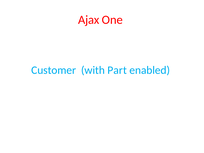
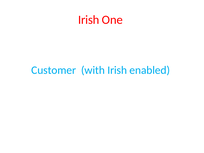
Ajax: Ajax -> Irish (89, 20)
with Part: Part -> Irish (117, 70)
